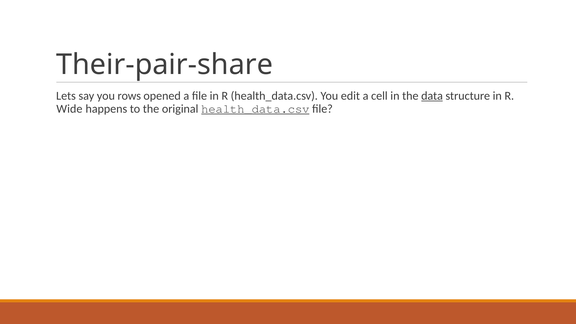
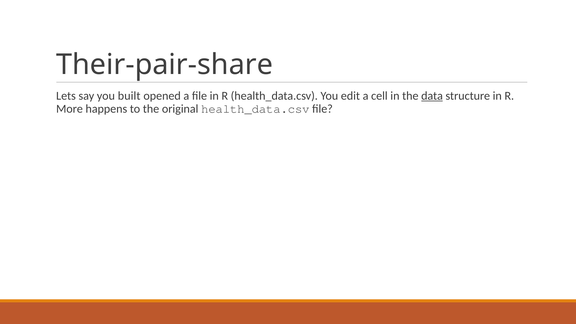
rows: rows -> built (129, 96)
Wide: Wide -> More (69, 109)
health_data.csv underline: present -> none (255, 109)
